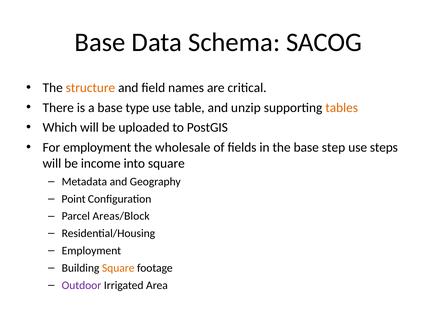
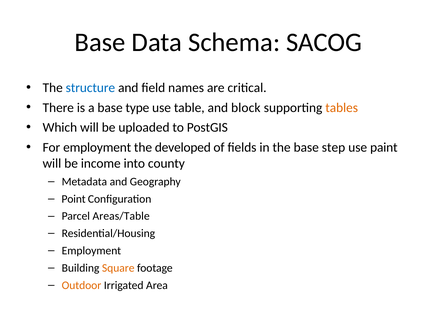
structure colour: orange -> blue (90, 88)
unzip: unzip -> block (246, 108)
wholesale: wholesale -> developed (183, 147)
steps: steps -> paint (384, 147)
into square: square -> county (166, 163)
Areas/Block: Areas/Block -> Areas/Table (121, 216)
Outdoor colour: purple -> orange (82, 285)
